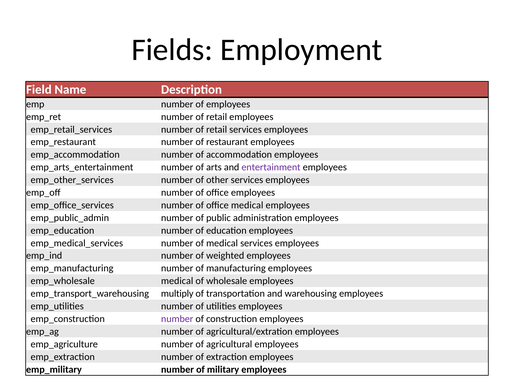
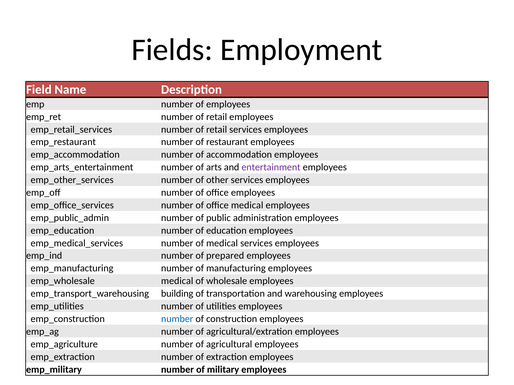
weighted: weighted -> prepared (225, 256)
multiply: multiply -> building (177, 294)
number colour: purple -> blue (177, 319)
